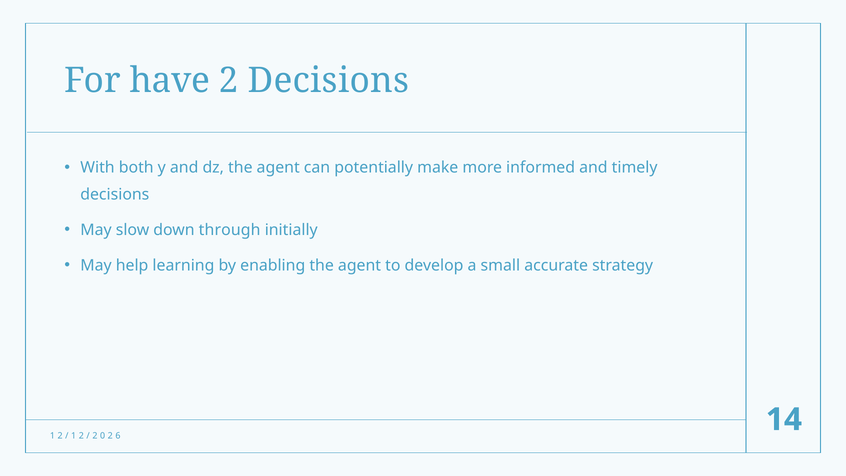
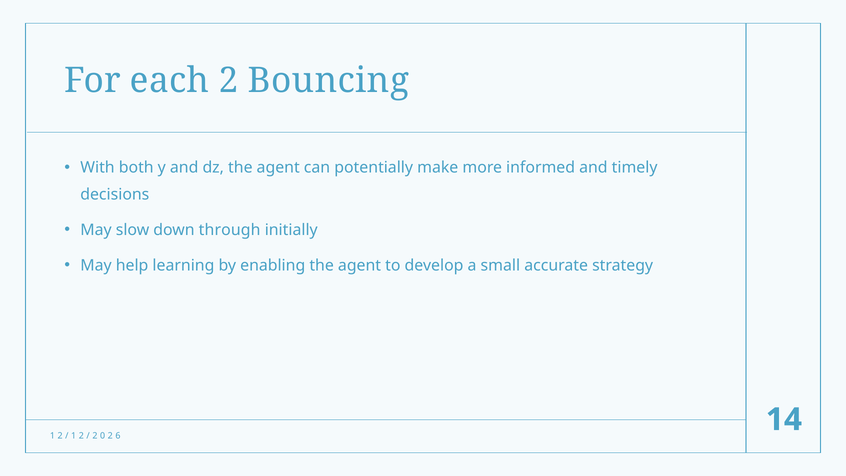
have: have -> each (170, 81)
2 Decisions: Decisions -> Bouncing (328, 81)
